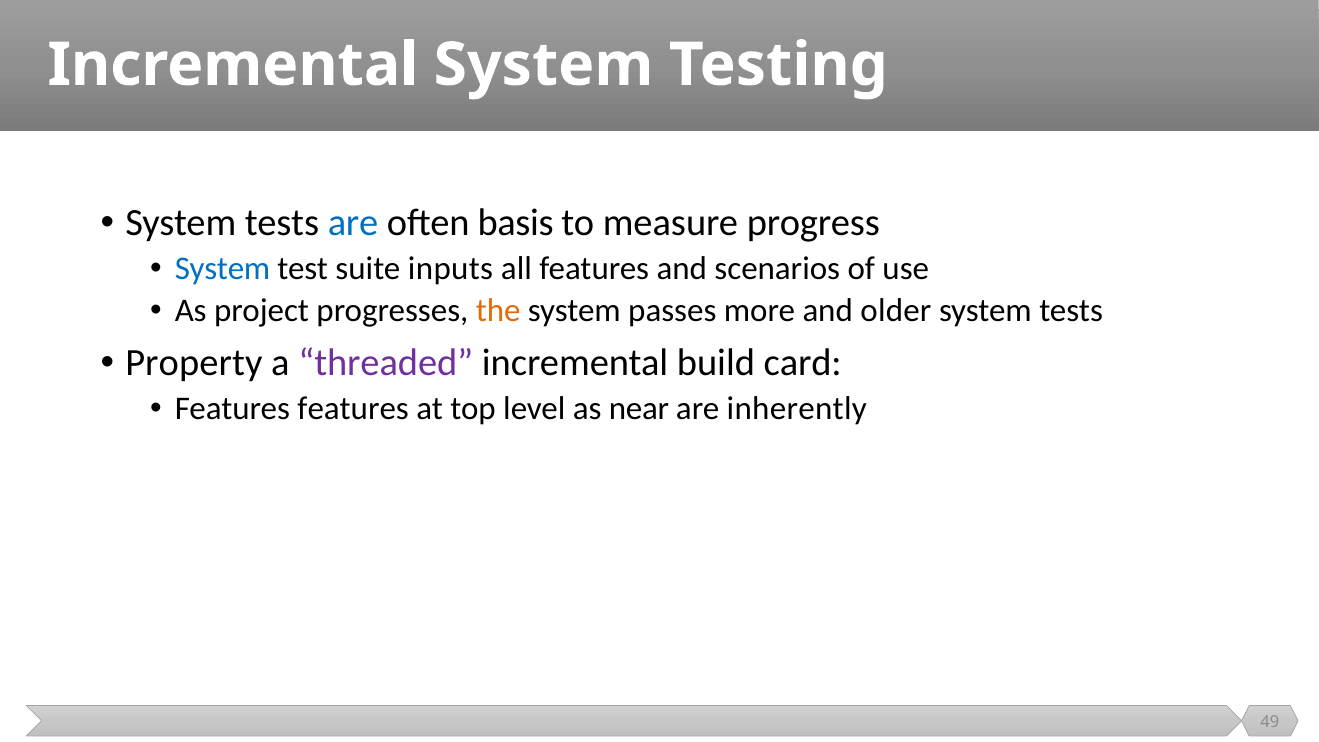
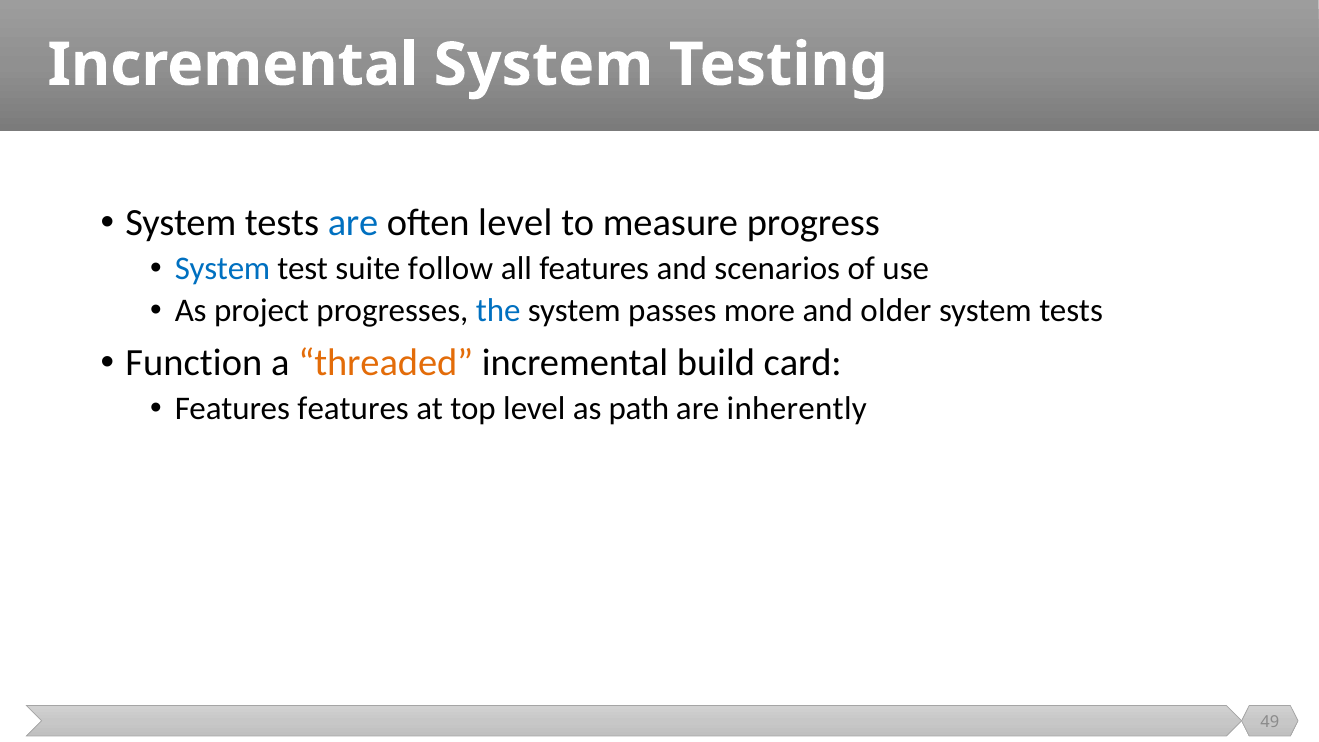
often basis: basis -> level (515, 223)
inputs: inputs -> follow (451, 268)
the colour: orange -> blue (498, 311)
Property: Property -> Function (194, 363)
threaded colour: purple -> orange (386, 363)
near: near -> path (639, 409)
